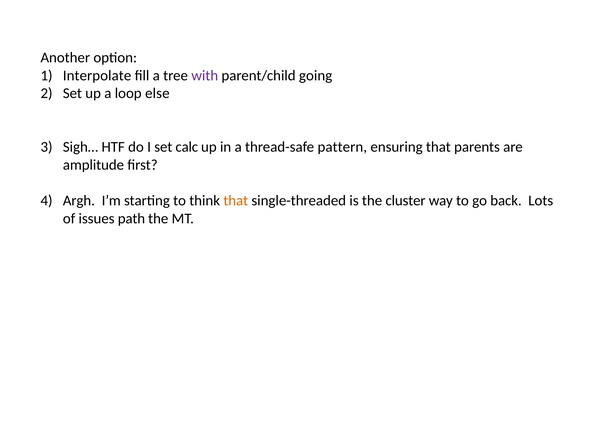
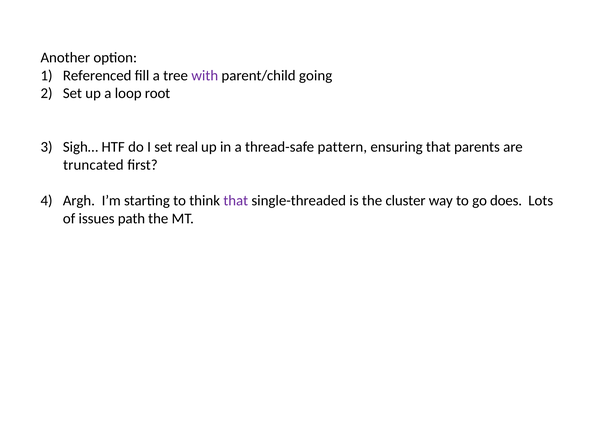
Interpolate: Interpolate -> Referenced (97, 75)
else: else -> root (157, 93)
calc: calc -> real (187, 147)
amplitude: amplitude -> truncated (93, 165)
that colour: orange -> purple (236, 200)
back: back -> does (506, 200)
